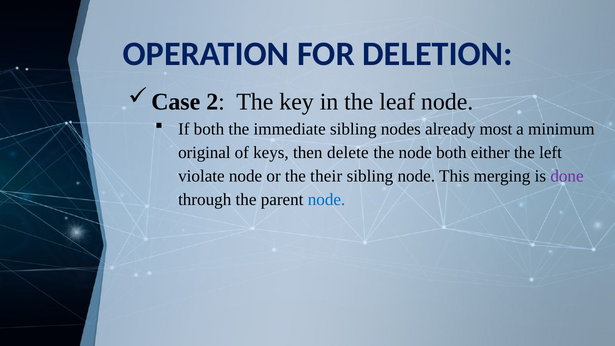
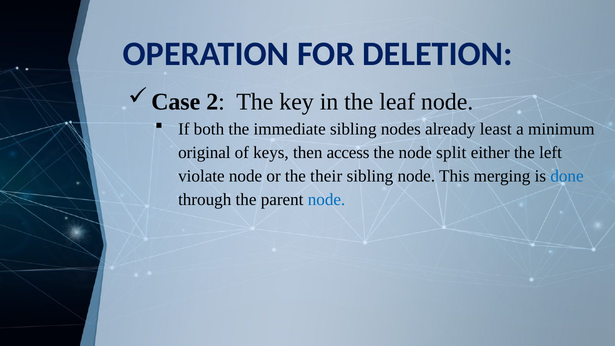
most: most -> least (496, 129)
delete: delete -> access (348, 153)
node both: both -> split (451, 153)
done colour: purple -> blue (567, 176)
